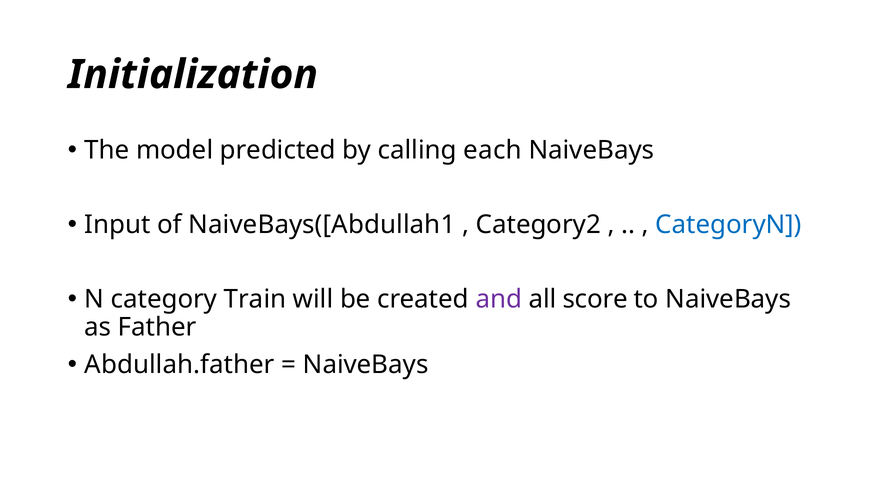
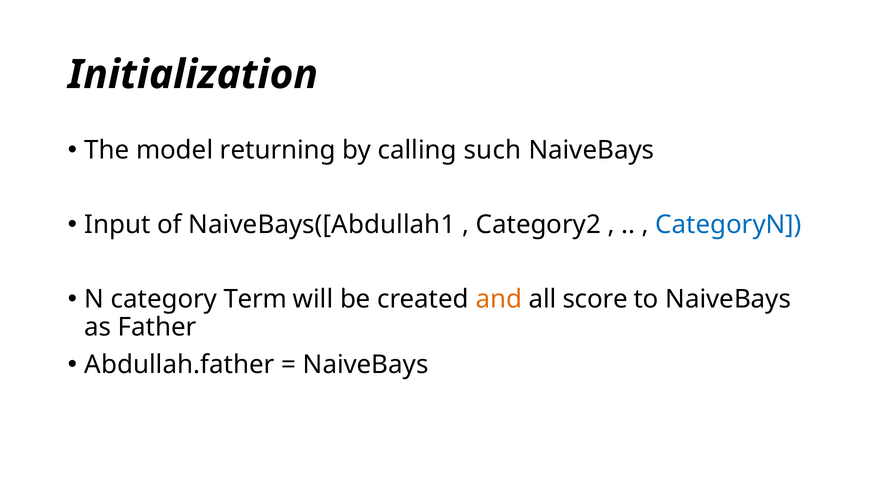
predicted: predicted -> returning (278, 150)
each: each -> such (493, 150)
Train: Train -> Term (255, 299)
and colour: purple -> orange (499, 299)
